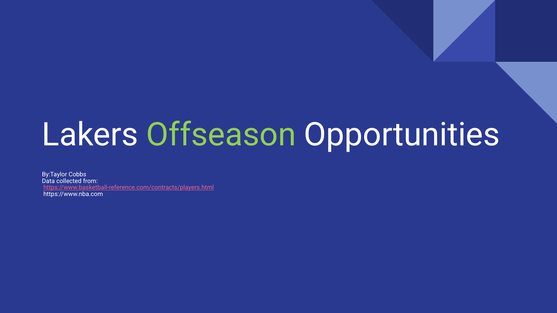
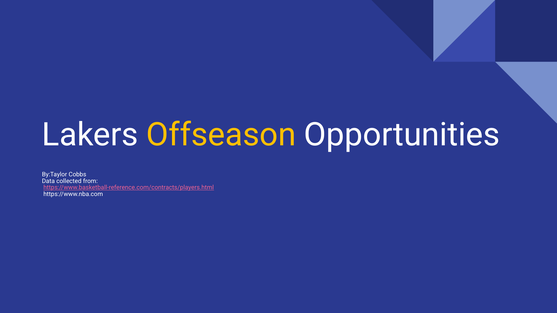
Offseason colour: light green -> yellow (221, 135)
